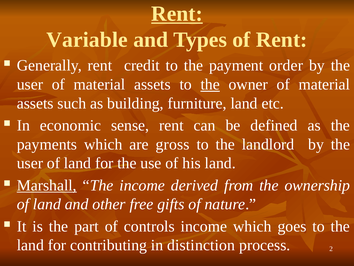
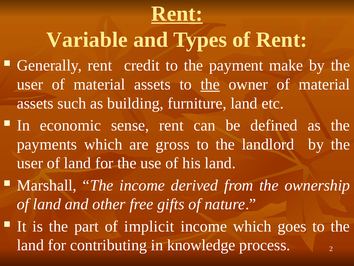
order: order -> make (286, 65)
Marshall underline: present -> none (47, 185)
controls: controls -> implicit (149, 226)
distinction: distinction -> knowledge (201, 245)
